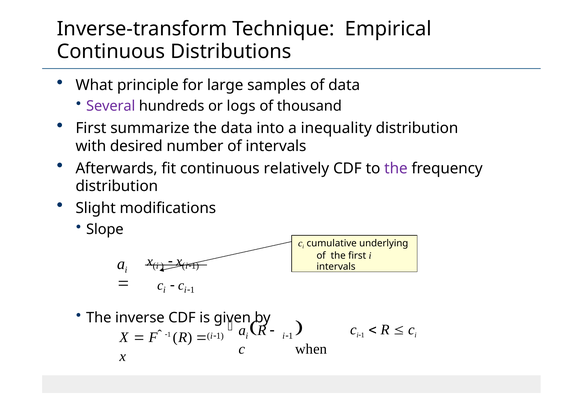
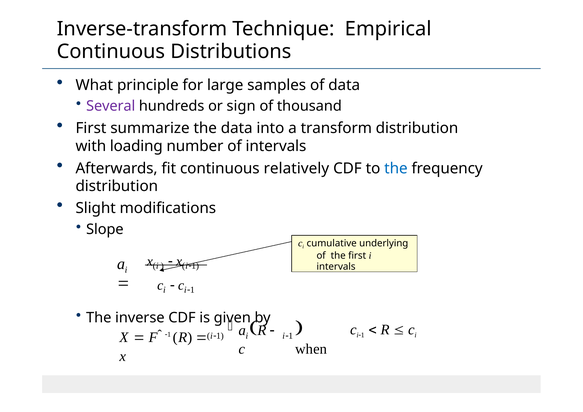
logs: logs -> sign (241, 106)
inequality: inequality -> transform (336, 128)
desired: desired -> loading (136, 146)
the colour: purple -> blue (396, 168)
